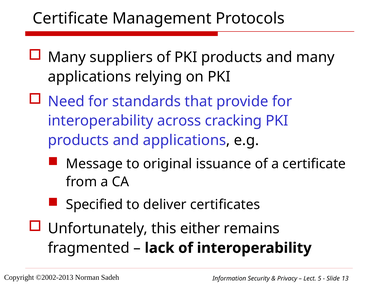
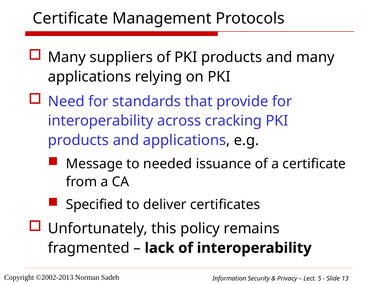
original: original -> needed (168, 164)
either: either -> policy (200, 228)
